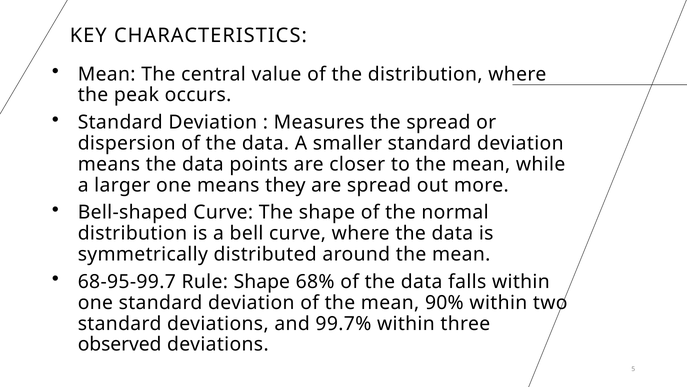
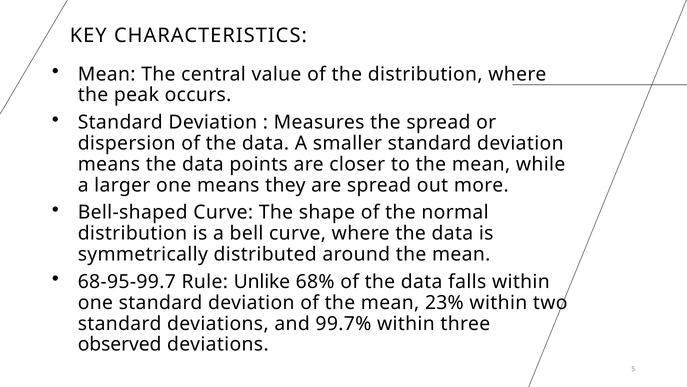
Rule Shape: Shape -> Unlike (262, 281)
90%: 90% -> 23% (444, 302)
